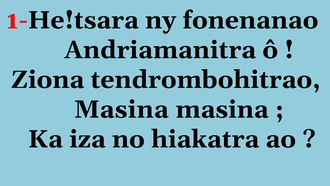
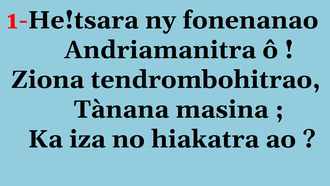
Masina: Masina -> Tànana (122, 109)
